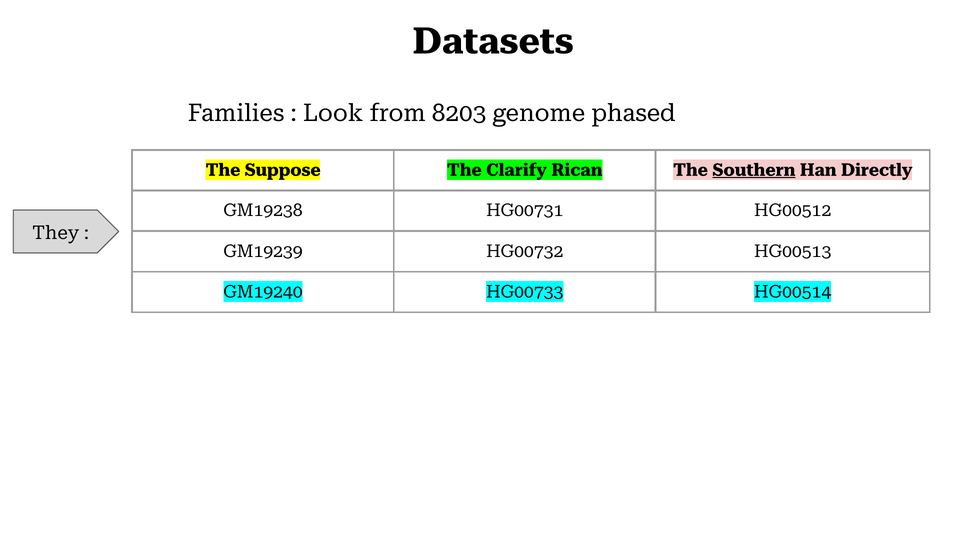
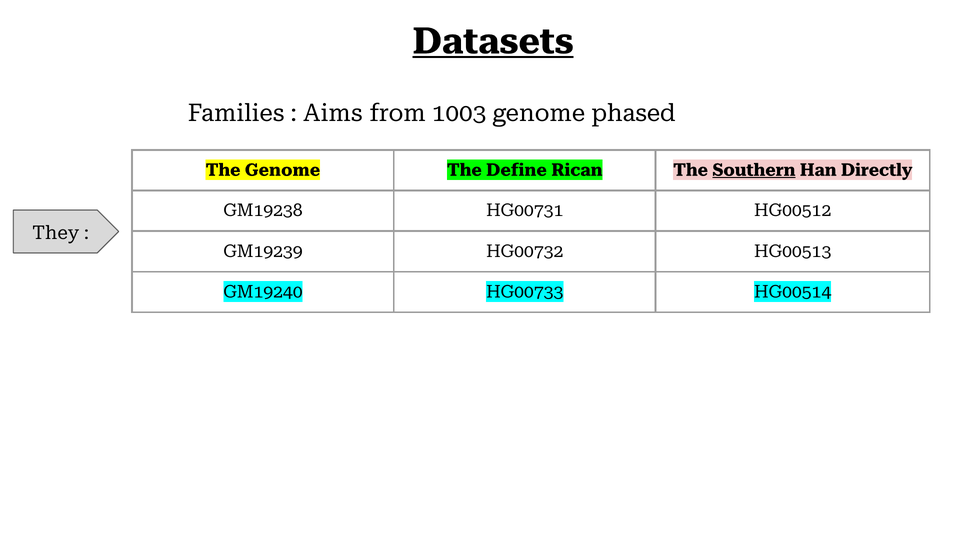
Datasets underline: none -> present (493, 41)
Look: Look -> Aims (333, 113)
8203: 8203 -> 1003 (459, 113)
The Suppose: Suppose -> Genome (282, 170)
Clarify: Clarify -> Define (516, 170)
